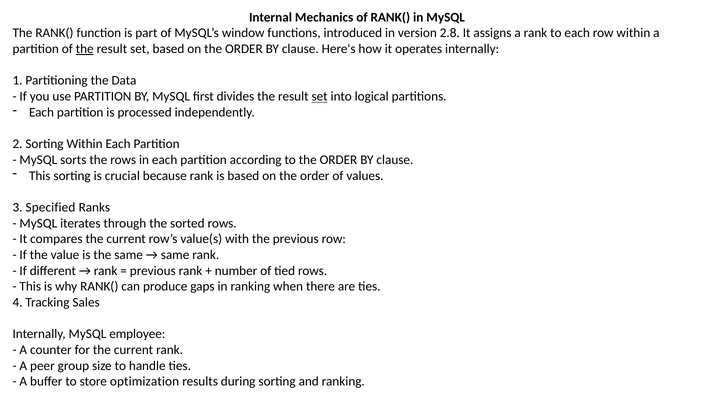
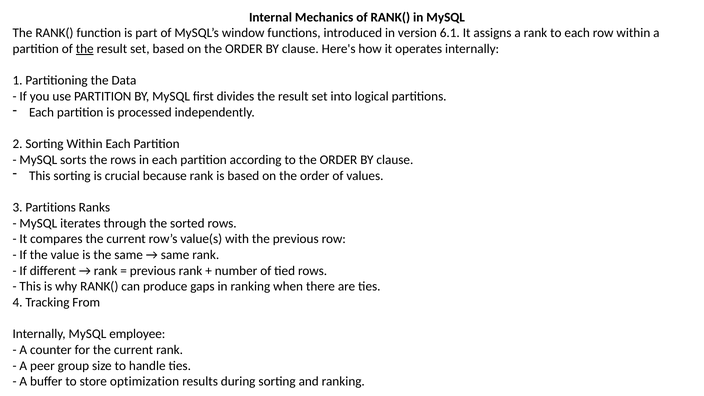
2.8: 2.8 -> 6.1 (450, 33)
set underline: present -> none (320, 96)
3 Specified: Specified -> Partitions (51, 207)
Sales: Sales -> From (86, 302)
